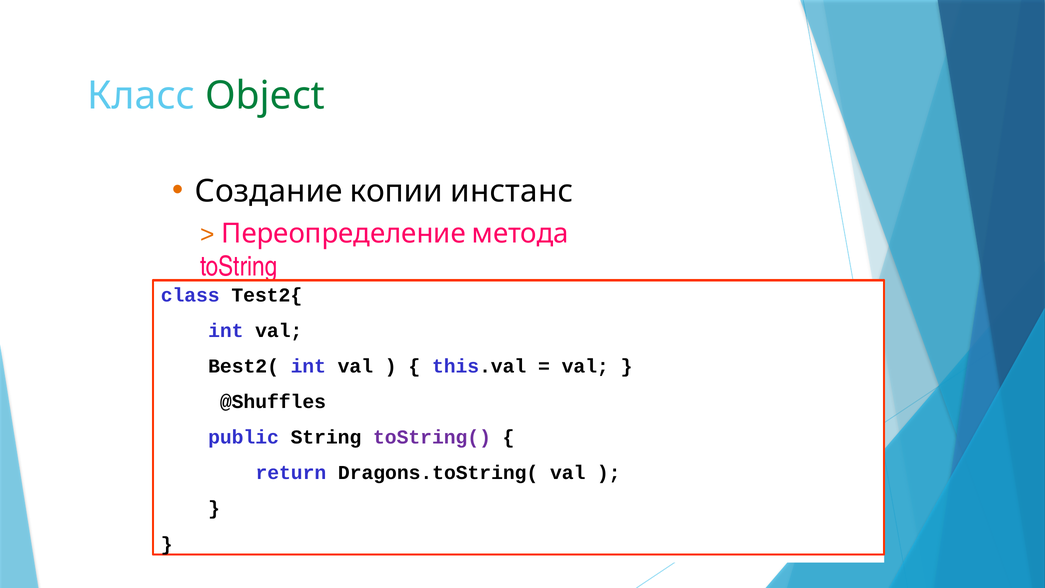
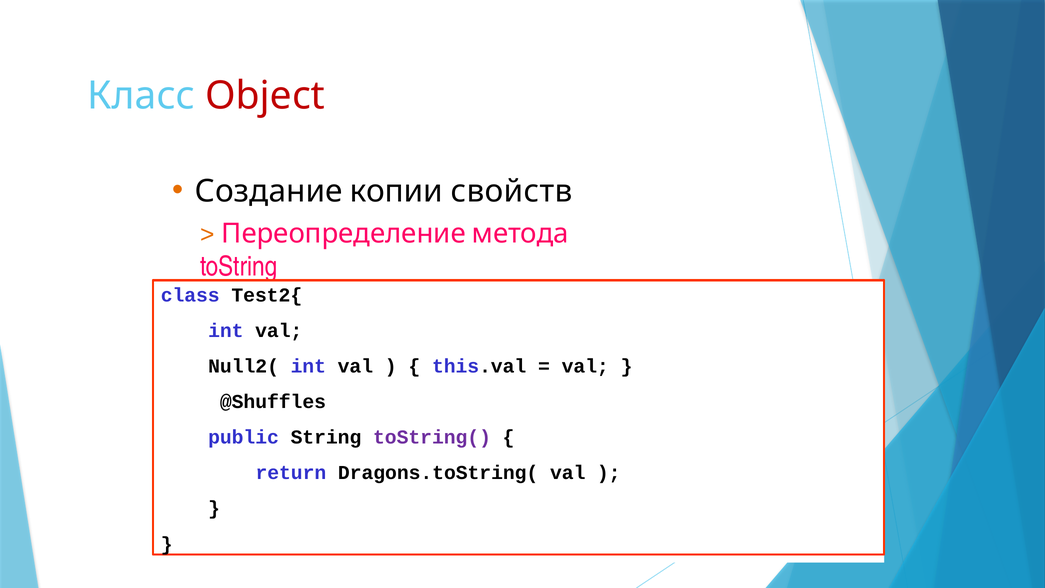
Object colour: green -> red (265, 96)
инстанс: инстанс -> свойств (512, 191)
Best2(: Best2( -> Null2( (244, 366)
